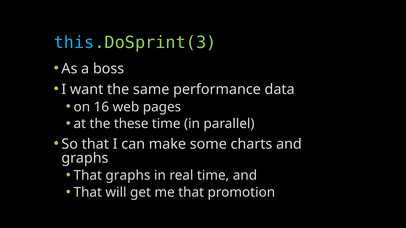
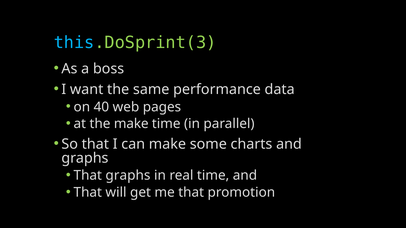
16: 16 -> 40 (101, 107)
the these: these -> make (131, 124)
